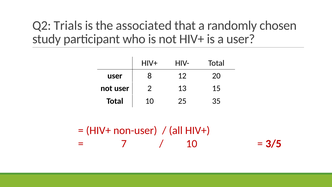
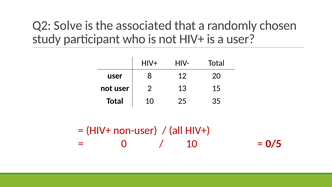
Trials: Trials -> Solve (68, 26)
7: 7 -> 0 (124, 144)
3/5: 3/5 -> 0/5 (273, 144)
